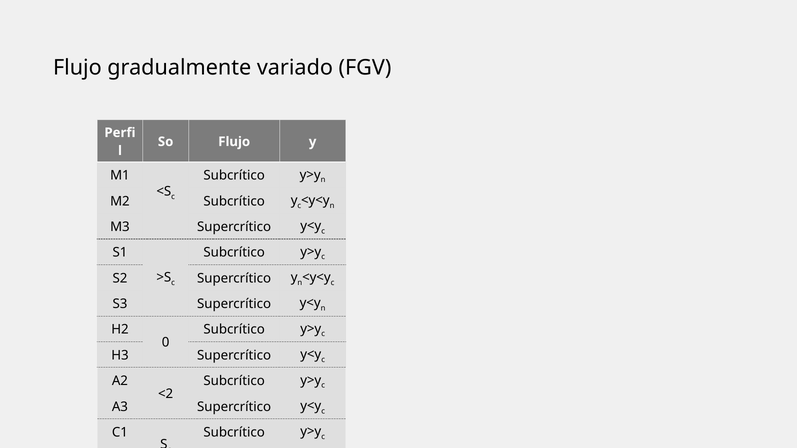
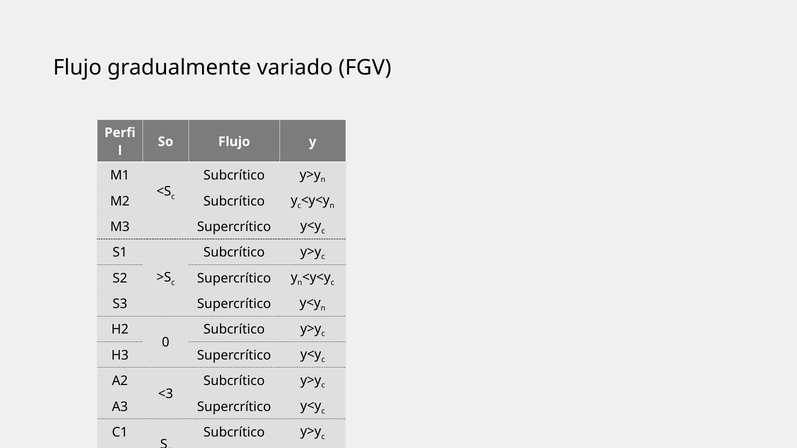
<2: <2 -> <3 (166, 394)
